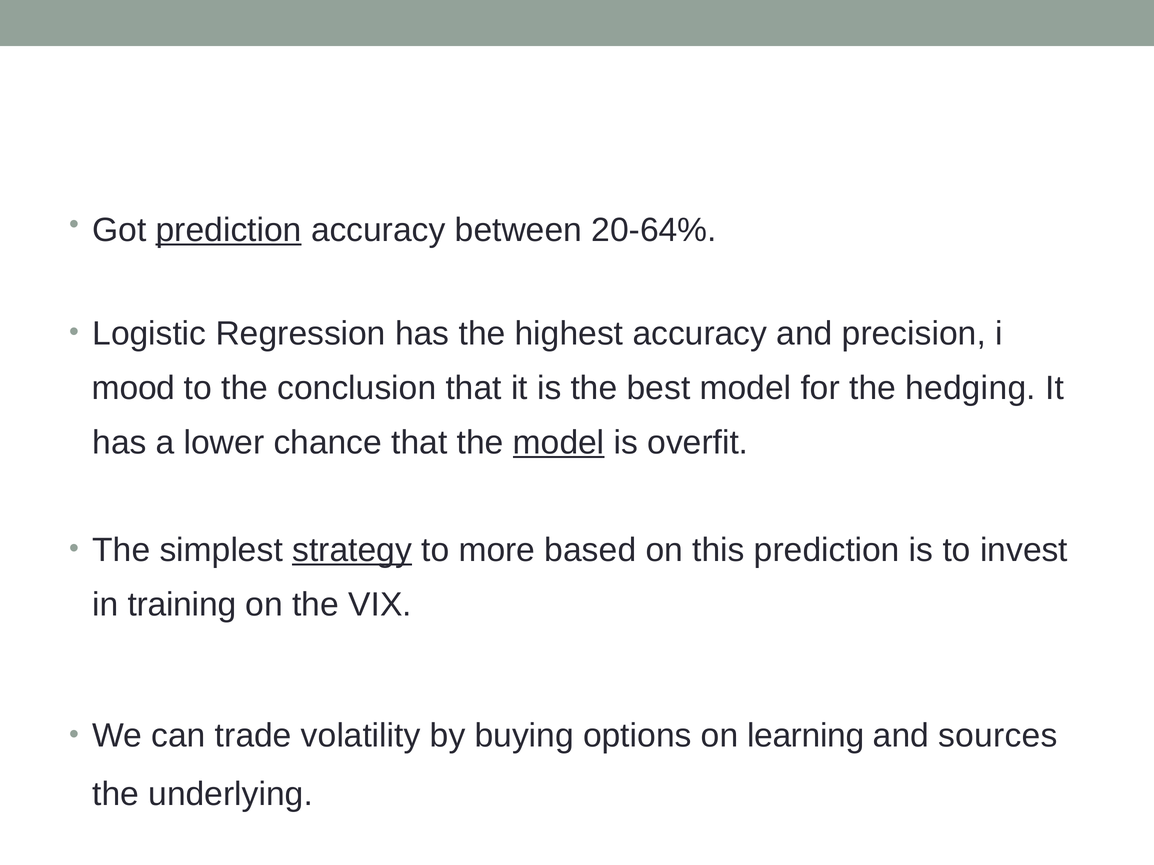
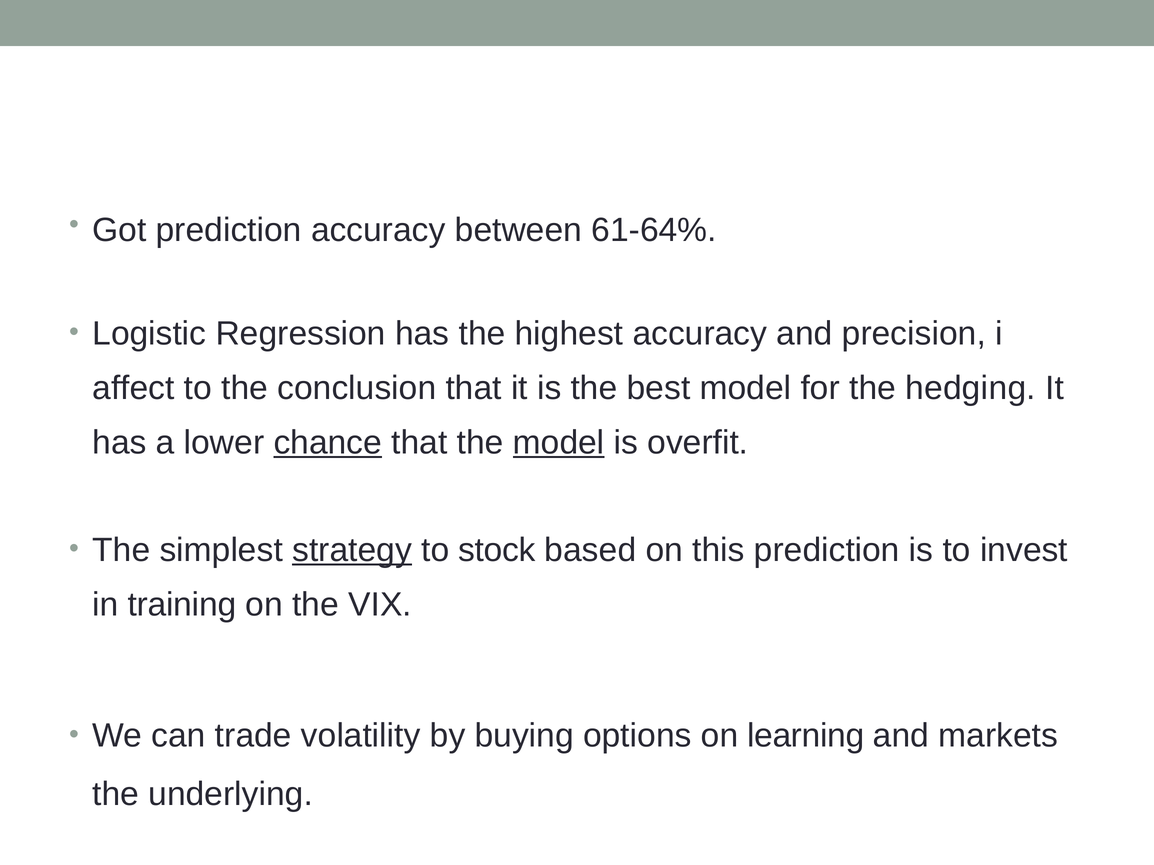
prediction underline: present -> none (229, 230)
20-64%: 20-64% -> 61-64% (654, 230)
mood: mood -> affect (133, 388)
chance underline: none -> present (328, 443)
more: more -> stock (497, 550)
sources: sources -> markets (998, 736)
